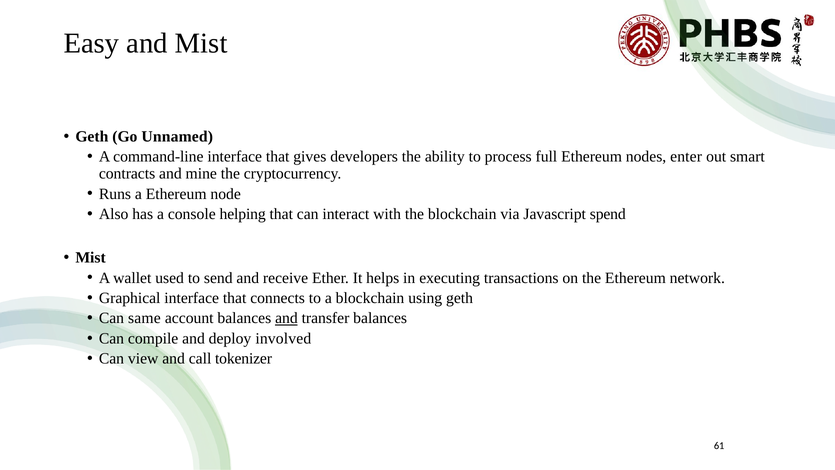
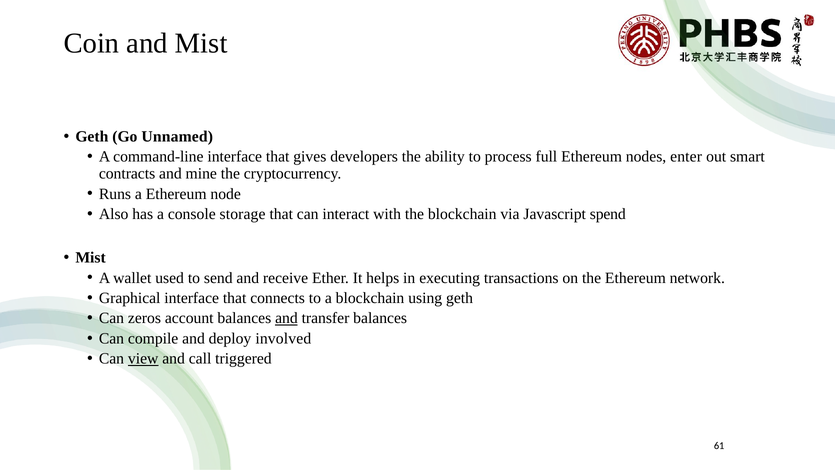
Easy: Easy -> Coin (91, 43)
helping: helping -> storage (243, 214)
same: same -> zeros (144, 318)
view underline: none -> present (143, 358)
tokenizer: tokenizer -> triggered (243, 358)
